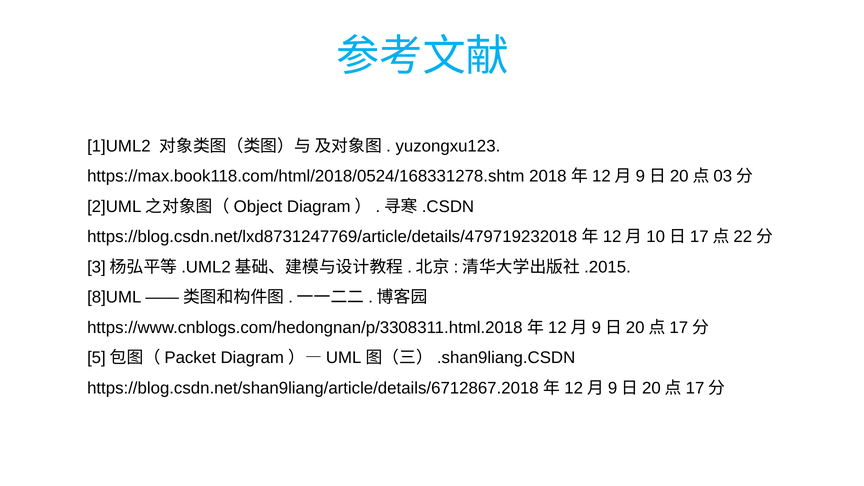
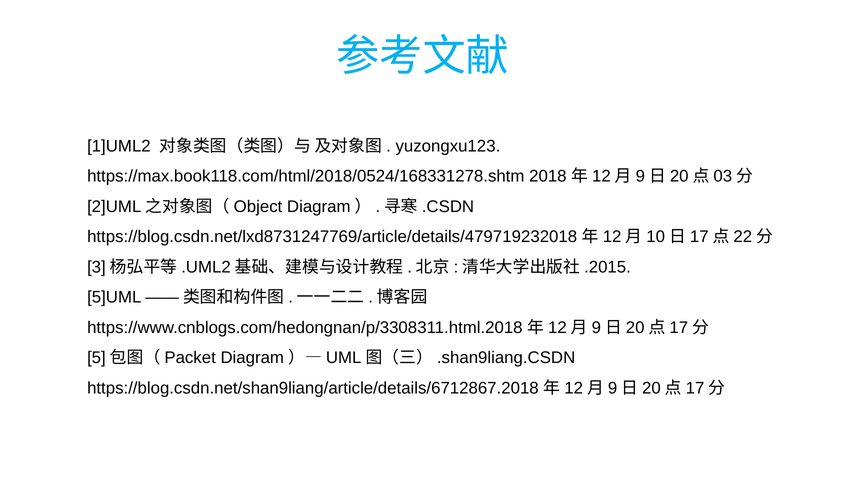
8]UML: 8]UML -> 5]UML (114, 297)
